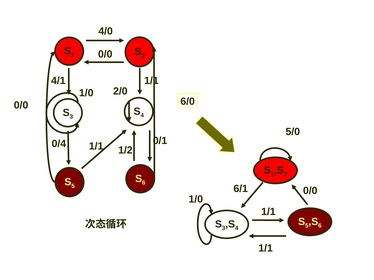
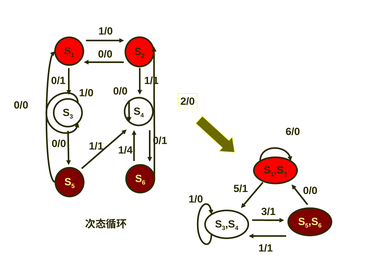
4/0: 4/0 -> 1/0 (106, 31)
4/1: 4/1 -> 0/1 (58, 81)
1/0 2/0: 2/0 -> 0/0 (120, 91)
6/0: 6/0 -> 2/0 (188, 102)
5/0: 5/0 -> 6/0 (293, 132)
0/4: 0/4 -> 0/0 (59, 144)
1/2: 1/2 -> 1/4 (125, 150)
6/1: 6/1 -> 5/1 (241, 189)
1/1: 1/1 -> 3/1 (268, 212)
